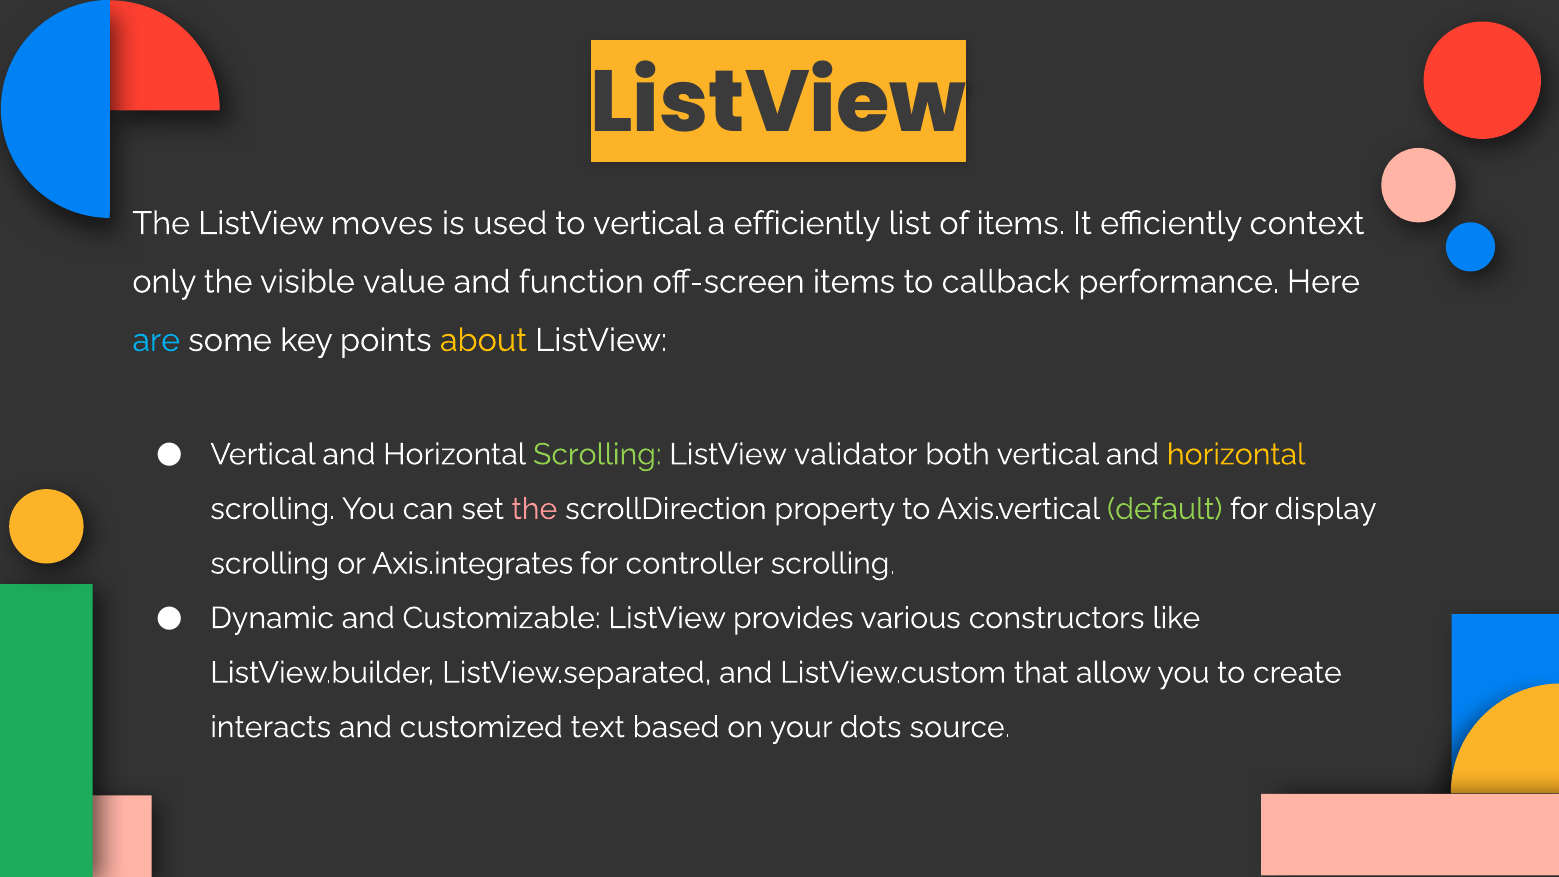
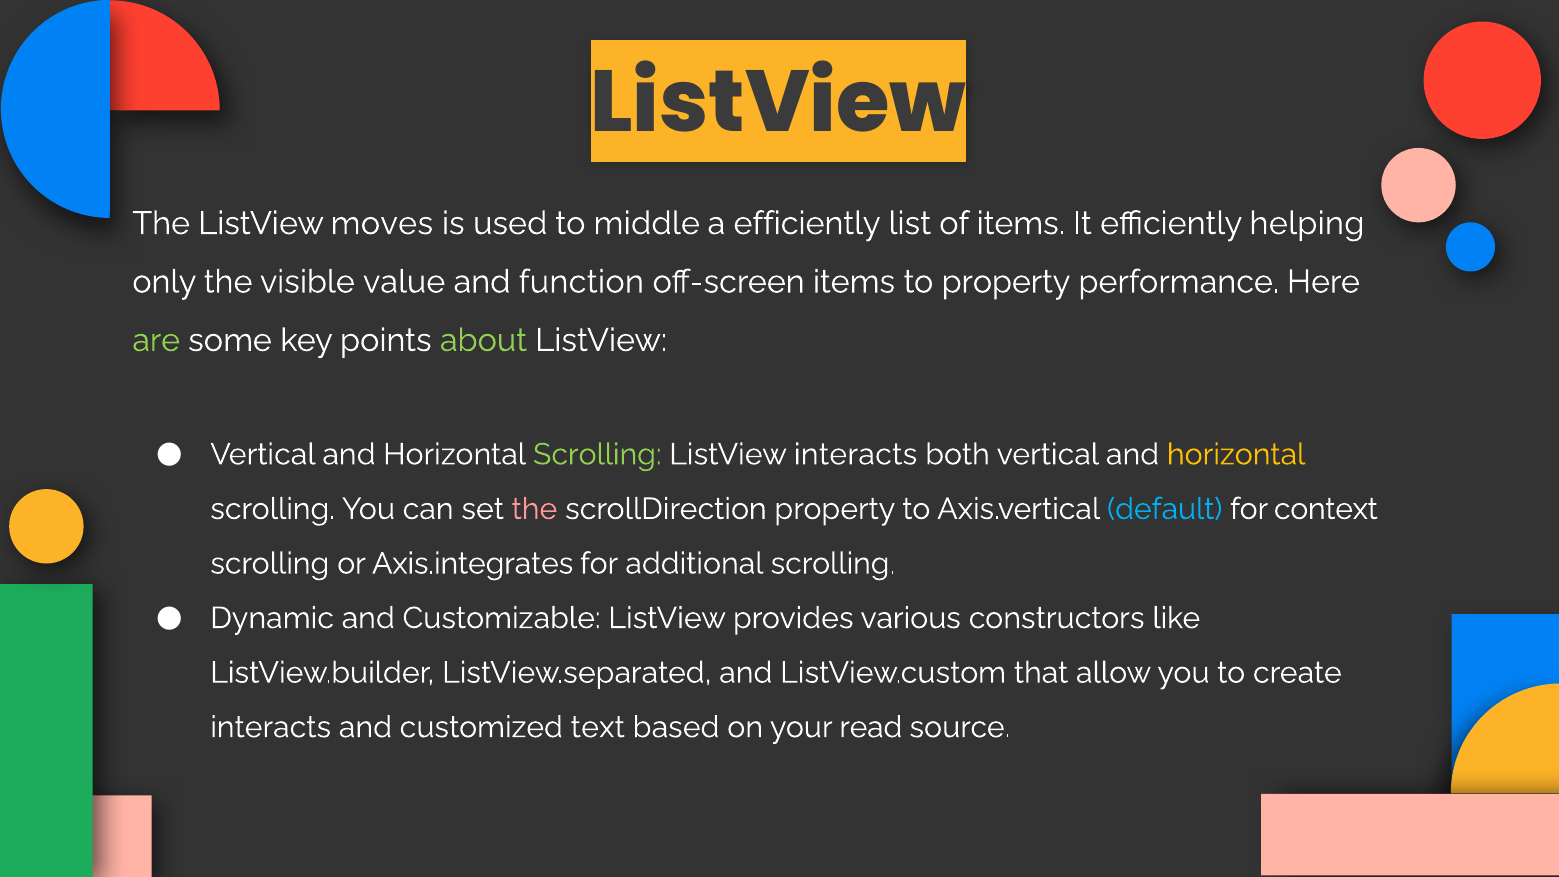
to vertical: vertical -> middle (647, 223)
context: context -> helping (1307, 223)
to callback: callback -> property (1006, 282)
are colour: light blue -> light green (156, 340)
about colour: yellow -> light green (483, 340)
ListView validator: validator -> interacts (856, 454)
default colour: light green -> light blue (1165, 509)
display: display -> context (1326, 509)
controller: controller -> additional (694, 564)
dots: dots -> read (871, 727)
